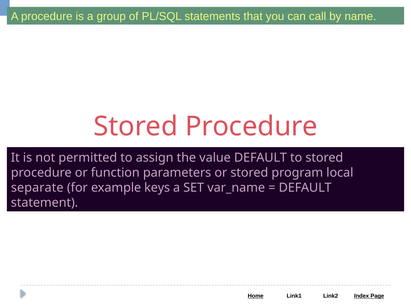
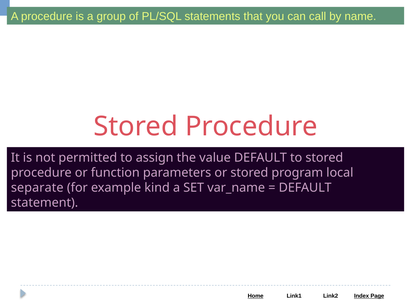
keys: keys -> kind (157, 188)
